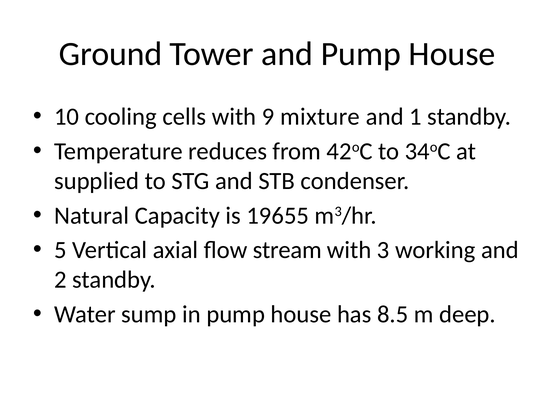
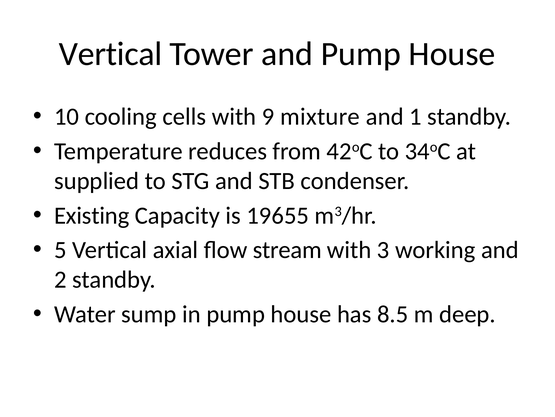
Ground: Ground -> Vertical (111, 54)
Natural: Natural -> Existing (92, 215)
